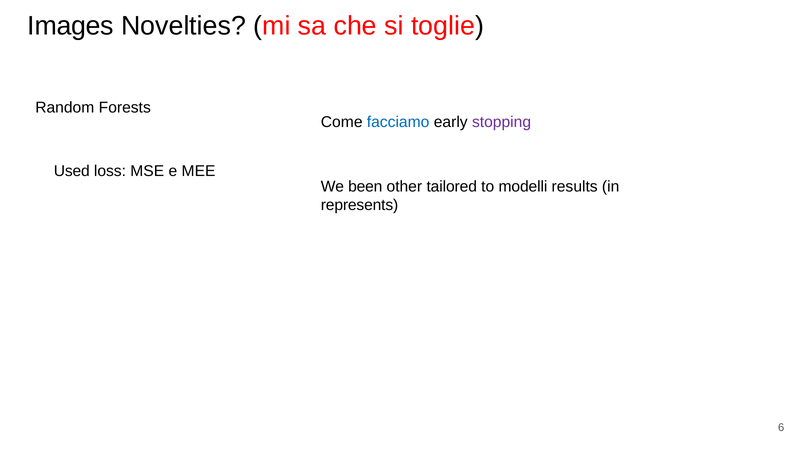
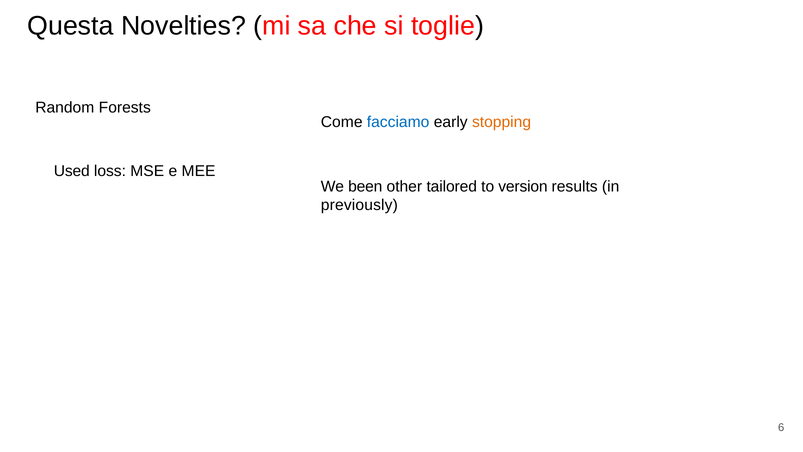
Images: Images -> Questa (70, 26)
stopping colour: purple -> orange (502, 122)
modelli: modelli -> version (523, 186)
represents: represents -> previously (359, 205)
